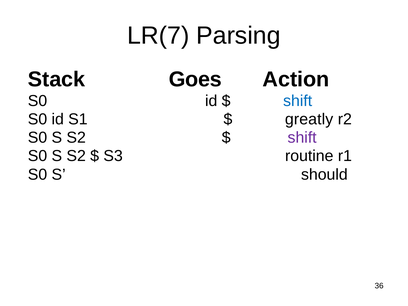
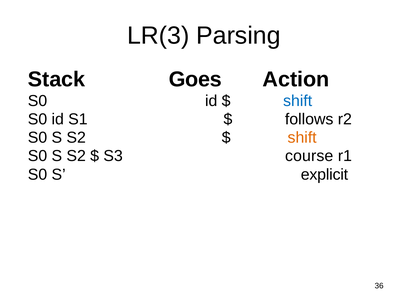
LR(7: LR(7 -> LR(3 (158, 36)
greatly: greatly -> follows (309, 119)
shift colour: purple -> orange (302, 138)
routine: routine -> course (309, 156)
should: should -> explicit (324, 175)
